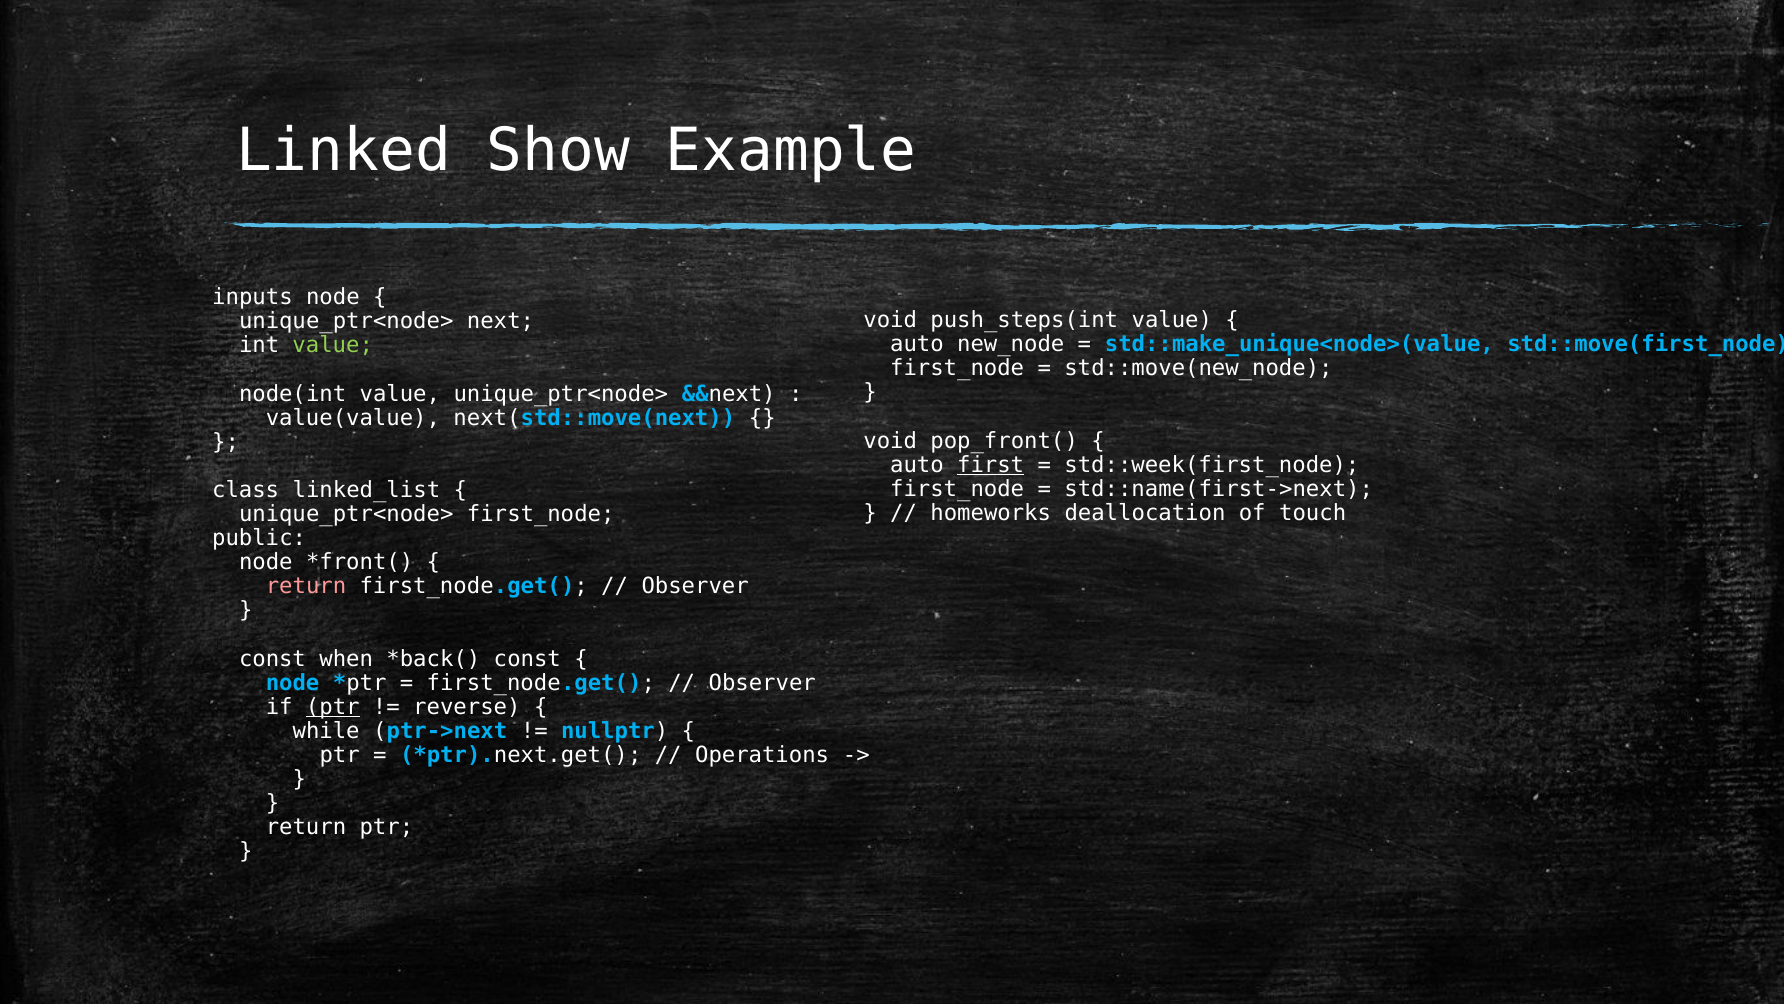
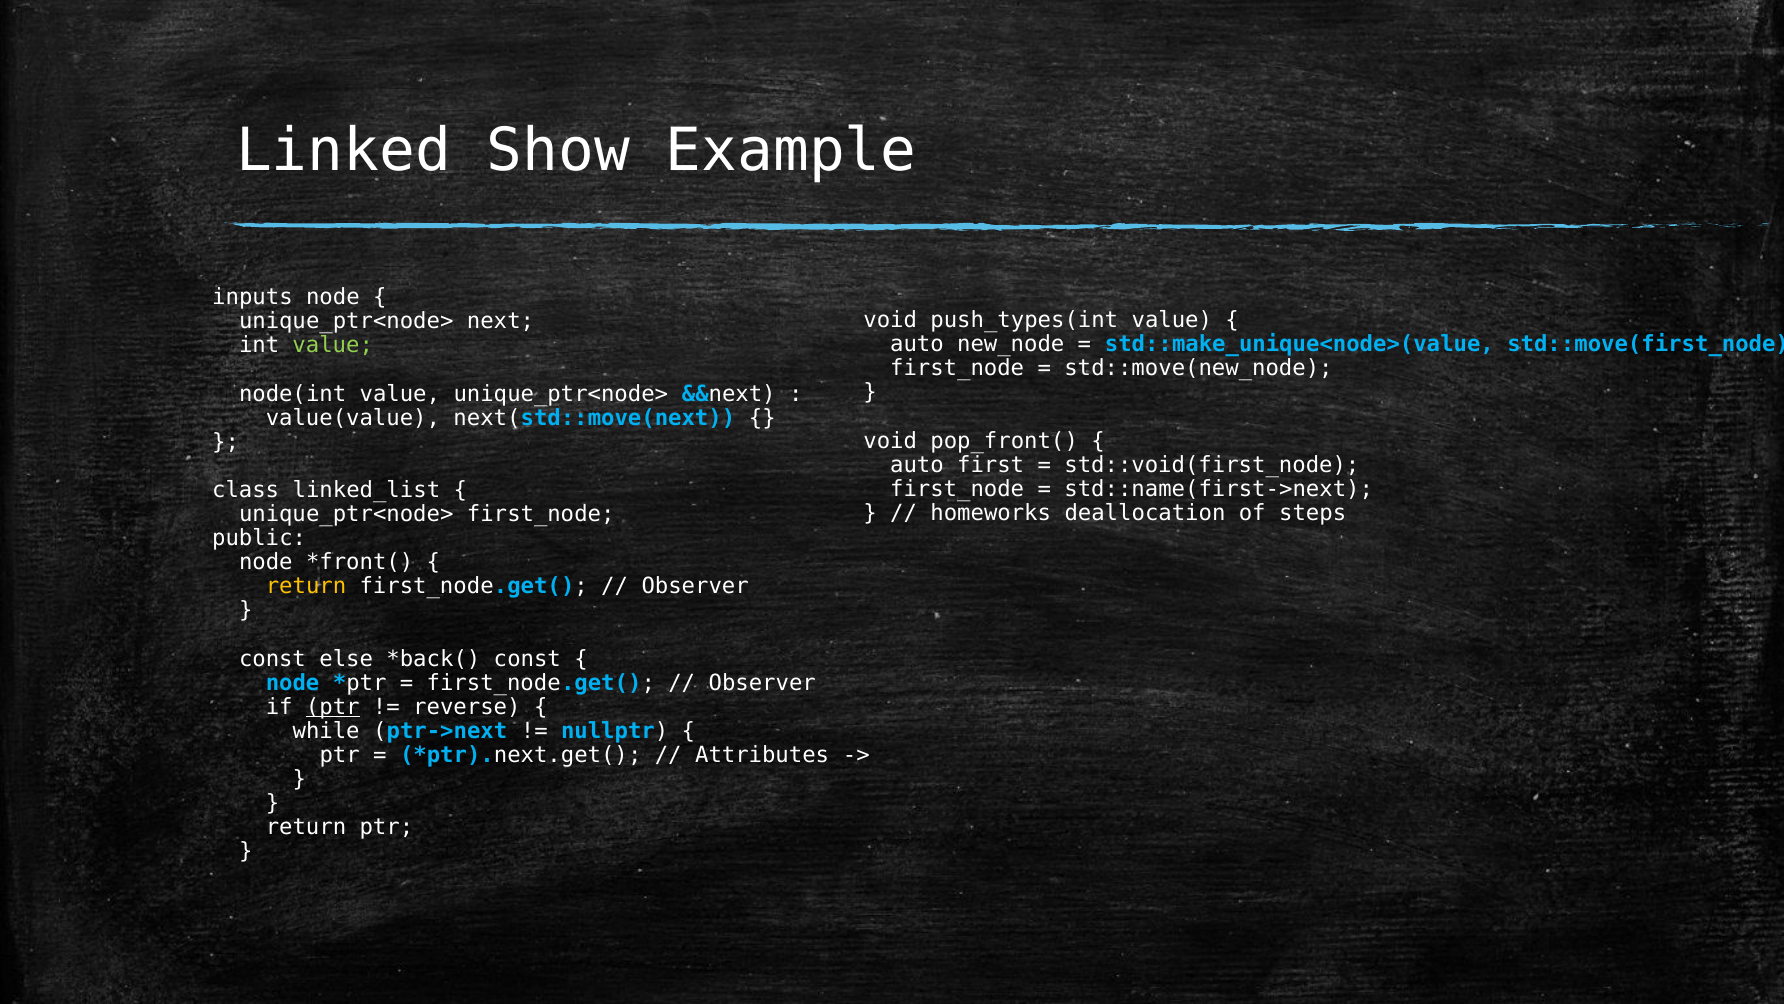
push_steps(int: push_steps(int -> push_types(int (1024, 320)
first underline: present -> none (991, 465)
std::week(first_node: std::week(first_node -> std::void(first_node (1212, 465)
touch: touch -> steps (1313, 513)
return colour: pink -> yellow (306, 586)
when: when -> else (346, 658)
Operations: Operations -> Attributes (762, 755)
